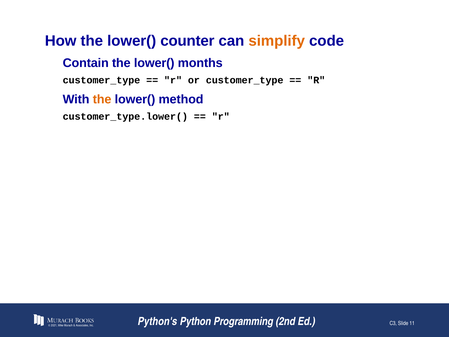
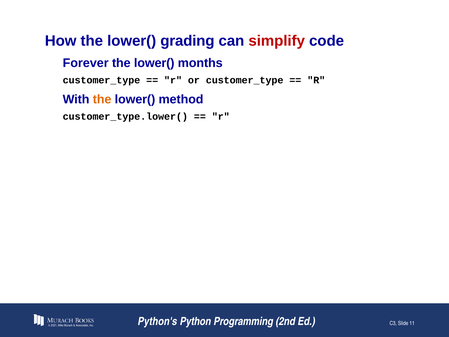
counter: counter -> grading (187, 41)
simplify colour: orange -> red (277, 41)
Contain: Contain -> Forever (86, 63)
